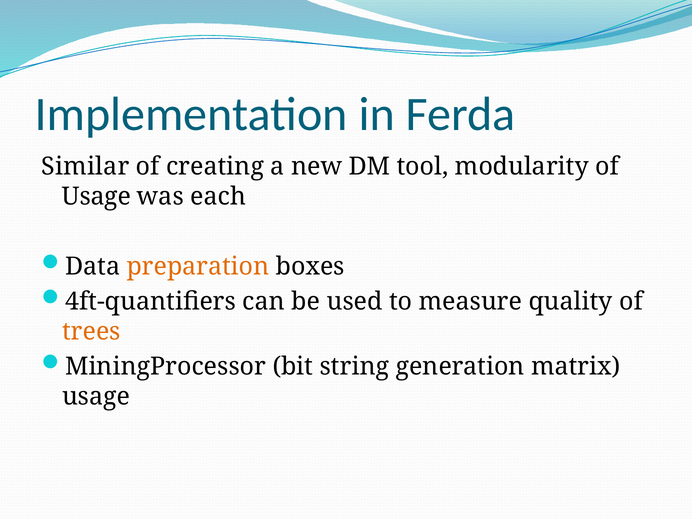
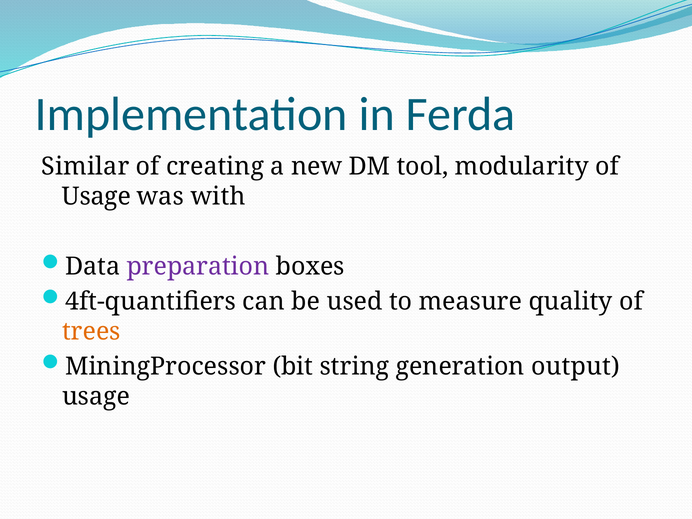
each: each -> with (218, 197)
preparation colour: orange -> purple (198, 266)
matrix: matrix -> output (576, 366)
